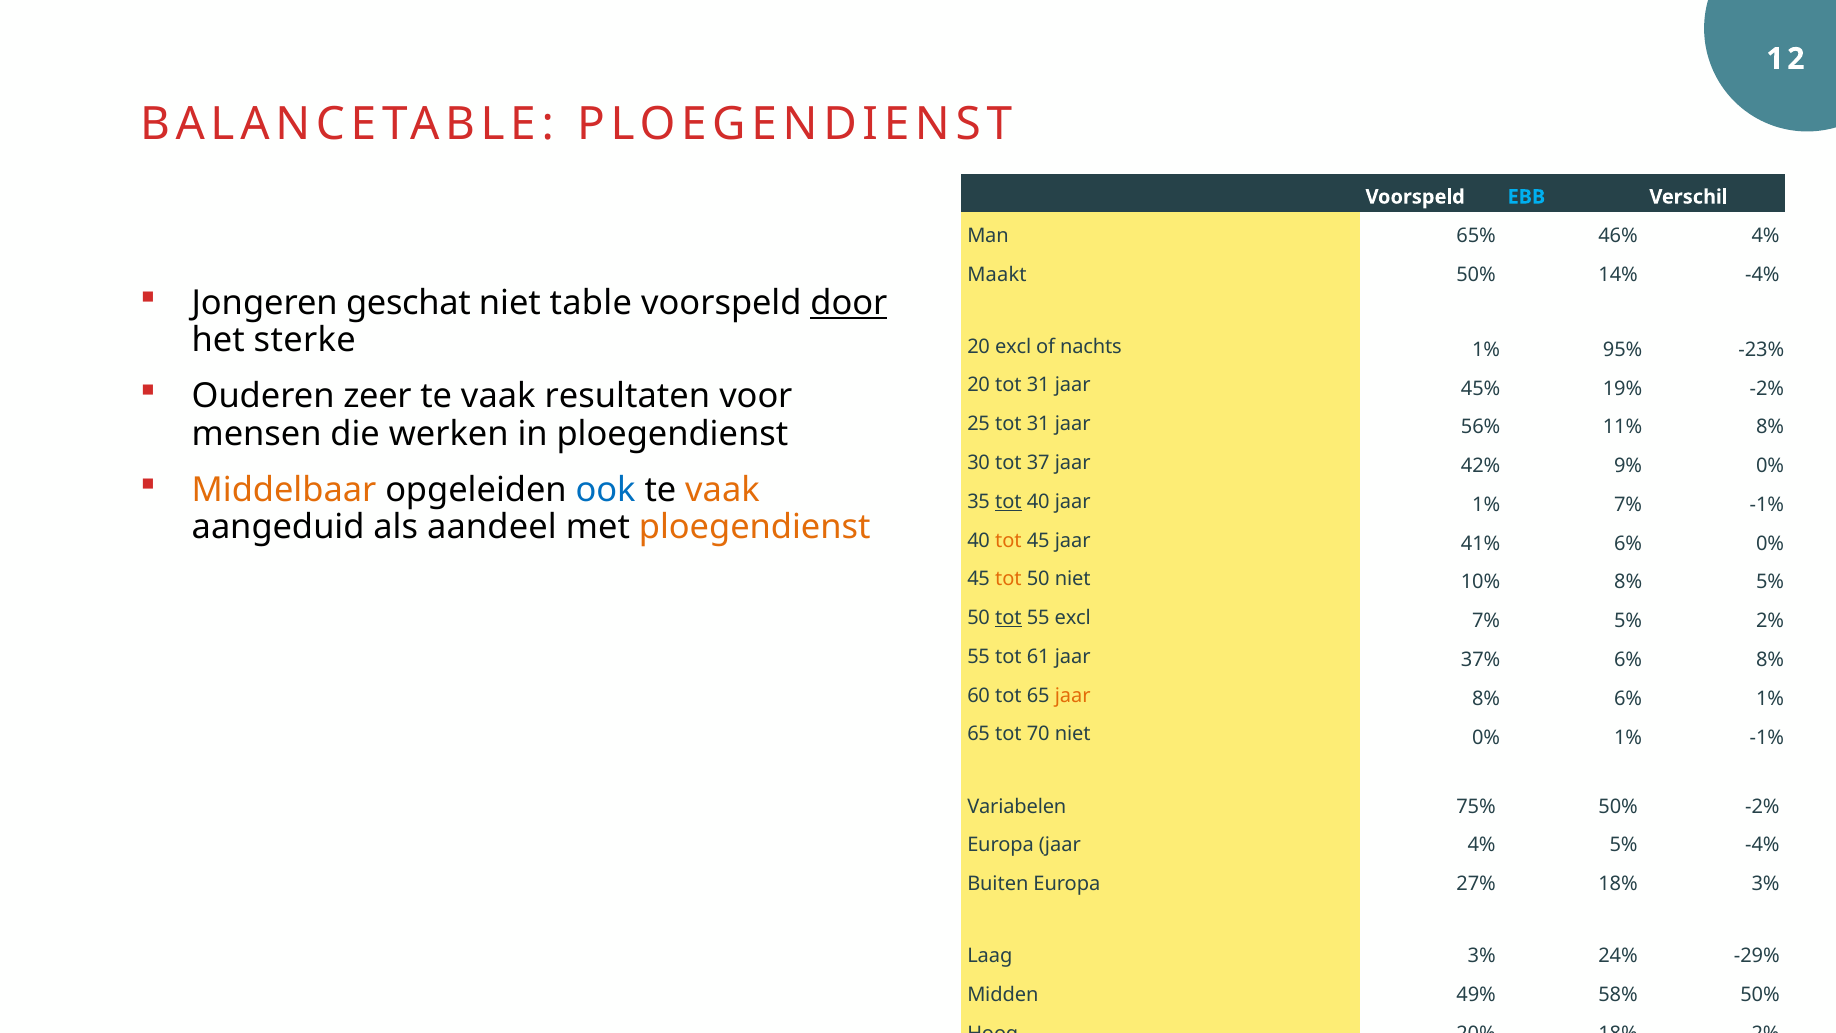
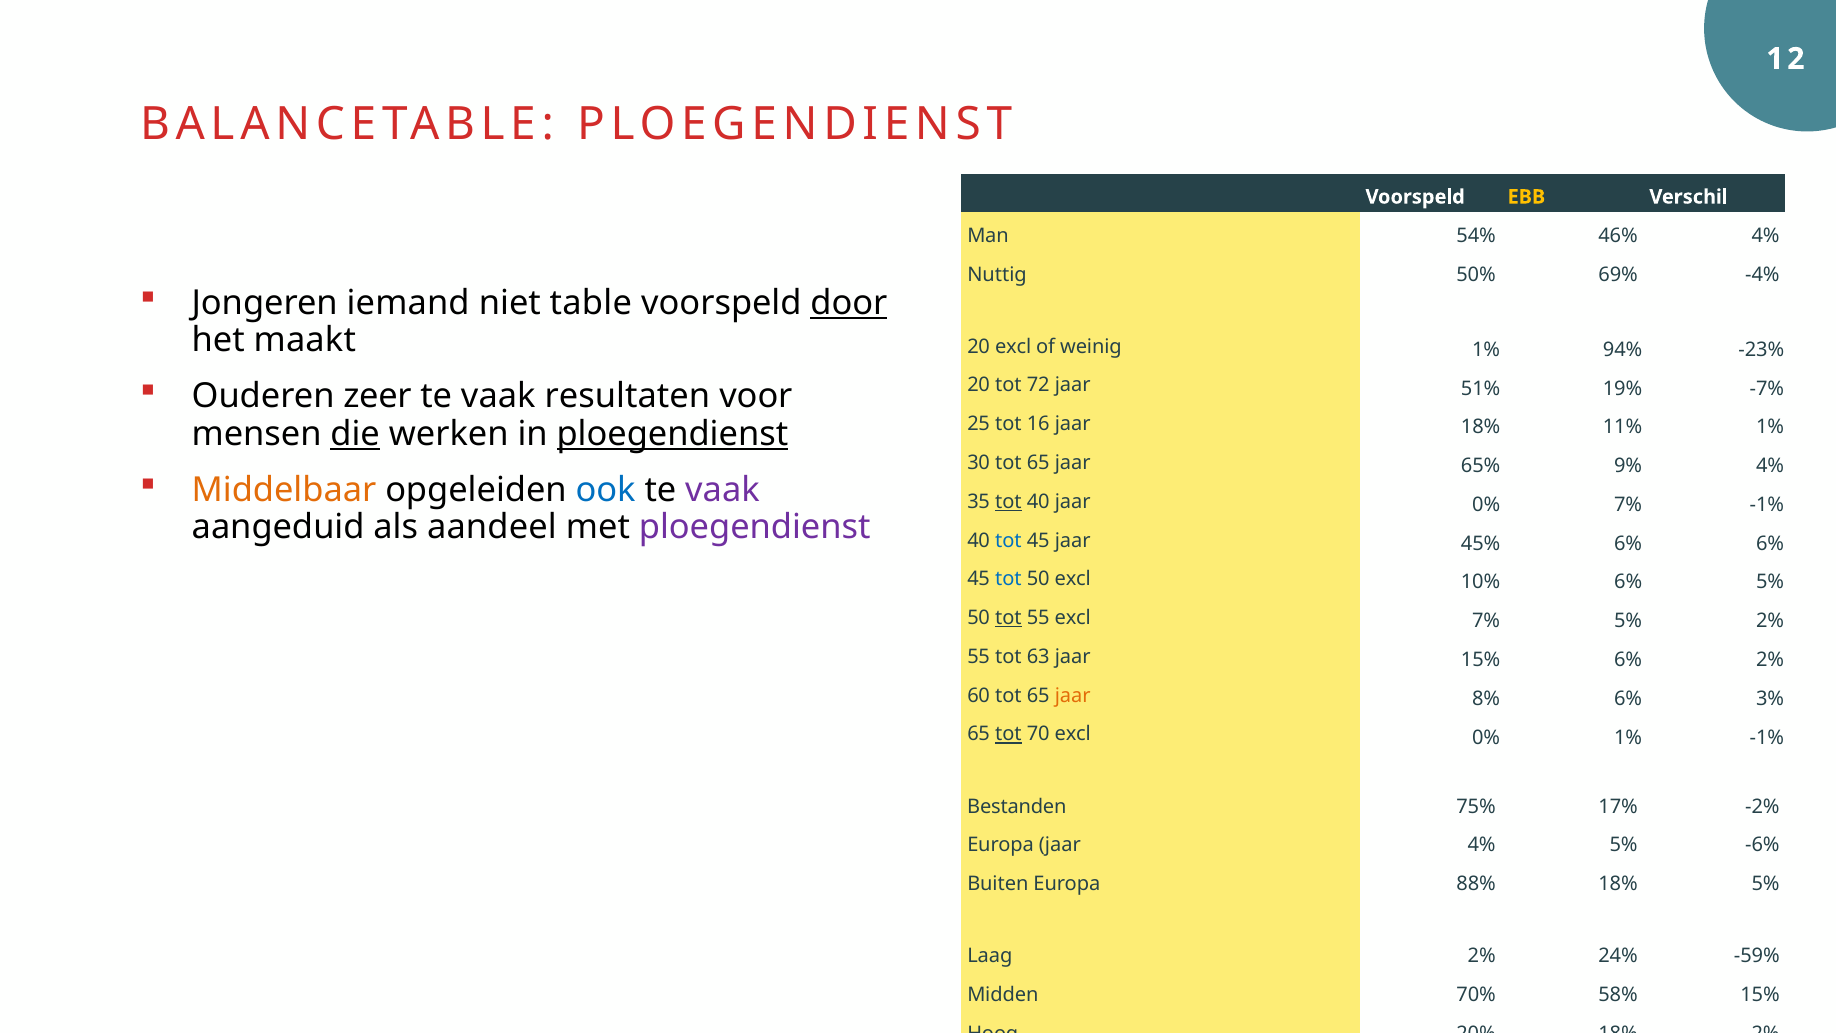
EBB colour: light blue -> yellow (1526, 197)
65%: 65% -> 54% (1476, 236)
Maakt: Maakt -> Nuttig (997, 274)
14%: 14% -> 69% (1618, 274)
geschat: geschat -> iemand (408, 303)
sterke: sterke -> maakt (305, 340)
nachts: nachts -> weinig (1091, 347)
95%: 95% -> 94% (1623, 350)
20 tot 31: 31 -> 72 (1038, 385)
45%: 45% -> 51% (1481, 388)
19% -2%: -2% -> -7% (1767, 388)
25 tot 31: 31 -> 16 (1038, 424)
jaar 56%: 56% -> 18% (1481, 427)
11% 8%: 8% -> 1% (1770, 427)
die underline: none -> present (355, 434)
ploegendienst underline: none -> present (672, 434)
30 tot 37: 37 -> 65 (1038, 463)
42%: 42% -> 65% (1481, 466)
9% 0%: 0% -> 4% (1770, 466)
vaak colour: orange -> purple (723, 490)
jaar 1%: 1% -> 0% (1486, 505)
ploegendienst colour: orange -> purple (755, 527)
tot colour: orange -> blue (1008, 540)
41%: 41% -> 45% (1481, 543)
6% 0%: 0% -> 6% (1770, 543)
tot colour: orange -> blue (1008, 579)
50 niet: niet -> excl (1073, 579)
10% 8%: 8% -> 6% (1628, 582)
61: 61 -> 63 (1038, 657)
jaar 37%: 37% -> 15% (1481, 660)
6% 8%: 8% -> 2% (1770, 660)
6% 1%: 1% -> 3% (1770, 699)
tot underline: none -> present (1008, 734)
70 niet: niet -> excl (1073, 734)
Variabelen: Variabelen -> Bestanden (1017, 806)
75% 50%: 50% -> 17% (1618, 806)
5% -4%: -4% -> -6% (1762, 845)
27%: 27% -> 88% (1476, 884)
18% 3%: 3% -> 5% (1766, 884)
Laag 3%: 3% -> 2% (1482, 956)
-29%: -29% -> -59% (1757, 956)
49%: 49% -> 70% (1476, 995)
58% 50%: 50% -> 15% (1760, 995)
